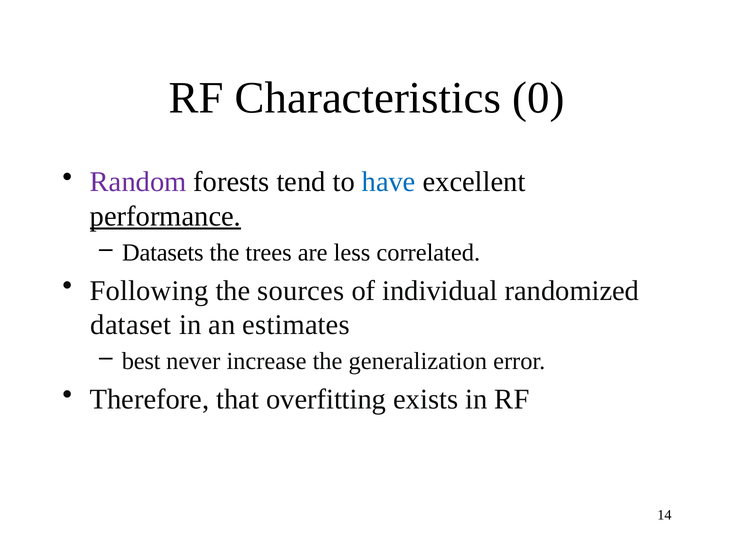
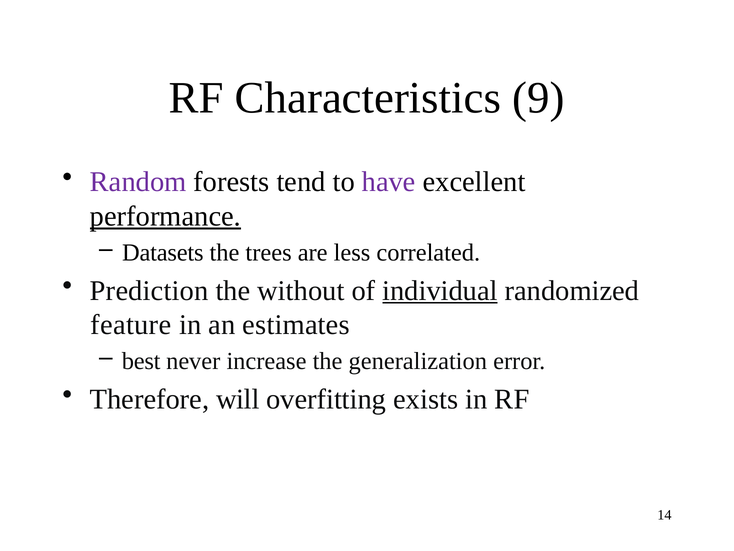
0: 0 -> 9 (538, 98)
have colour: blue -> purple (389, 182)
Following: Following -> Prediction (149, 290)
sources: sources -> without (301, 290)
individual underline: none -> present (440, 290)
dataset: dataset -> feature (131, 325)
that: that -> will (238, 399)
